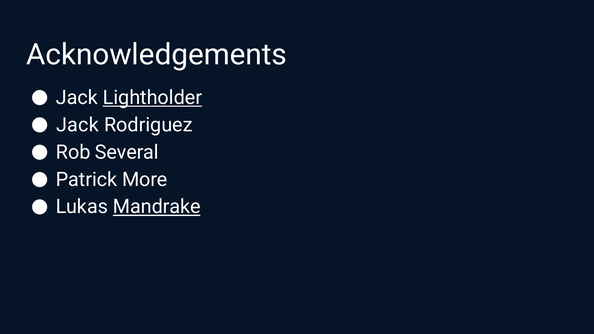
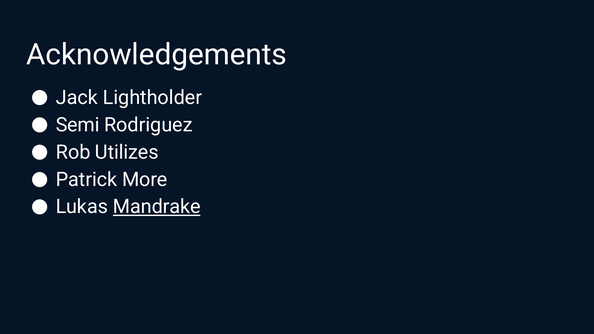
Lightholder underline: present -> none (152, 98)
Jack: Jack -> Semi (78, 125)
Several: Several -> Utilizes (127, 152)
